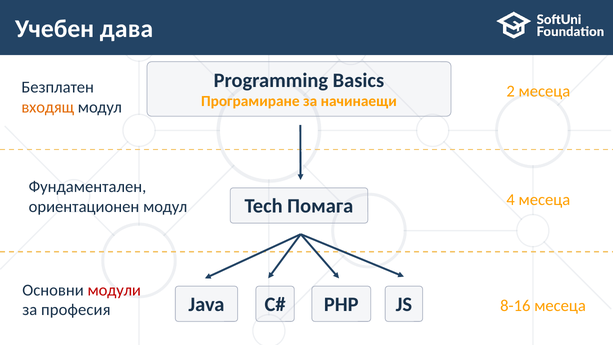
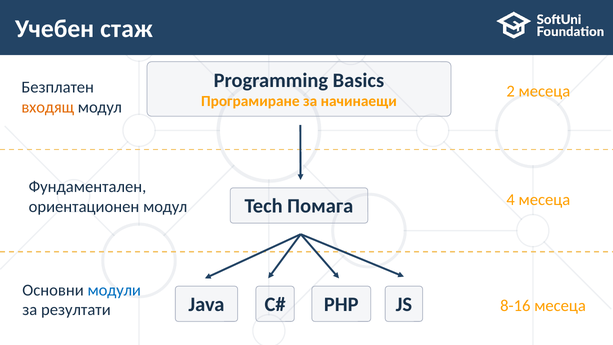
дава: дава -> стаж (127, 29)
модули colour: red -> blue (114, 290)
професия: професия -> резултати (76, 310)
